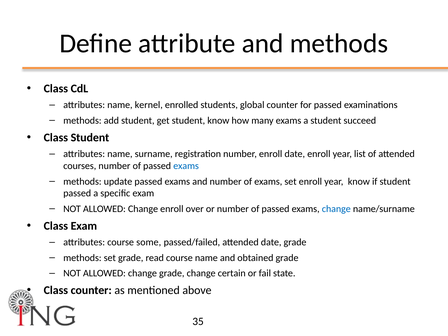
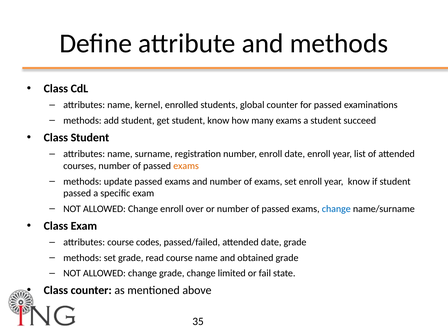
exams colour: blue -> orange (186, 166)
some: some -> codes (149, 242)
certain: certain -> limited (232, 273)
